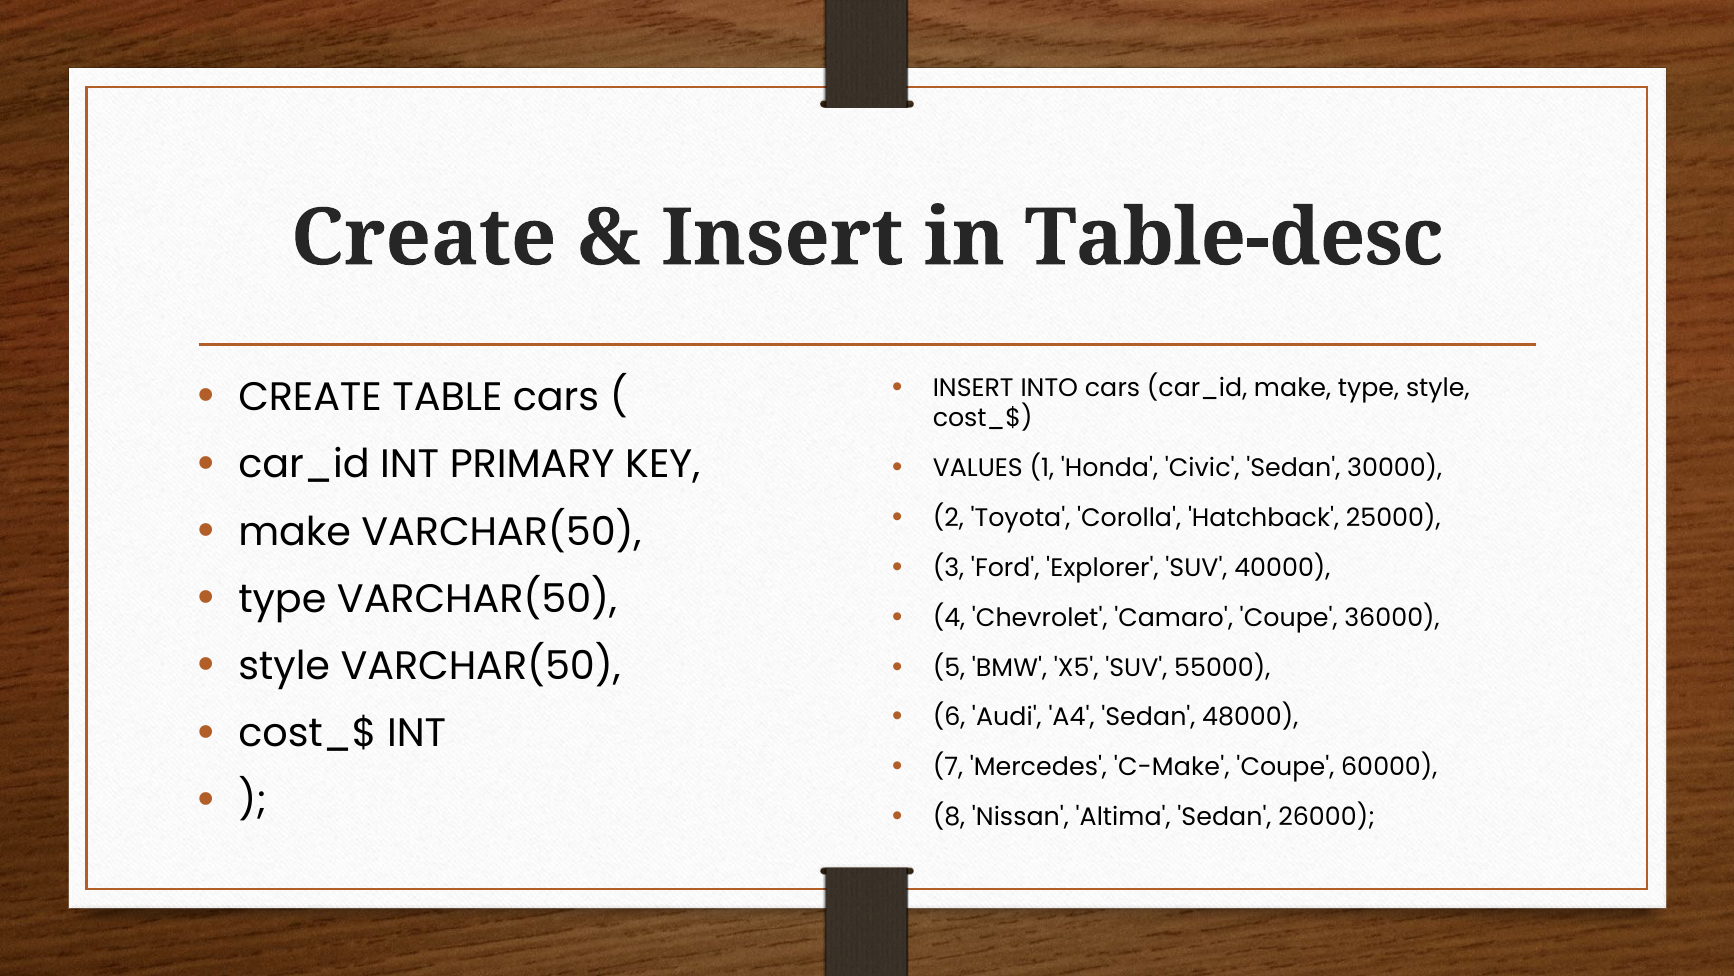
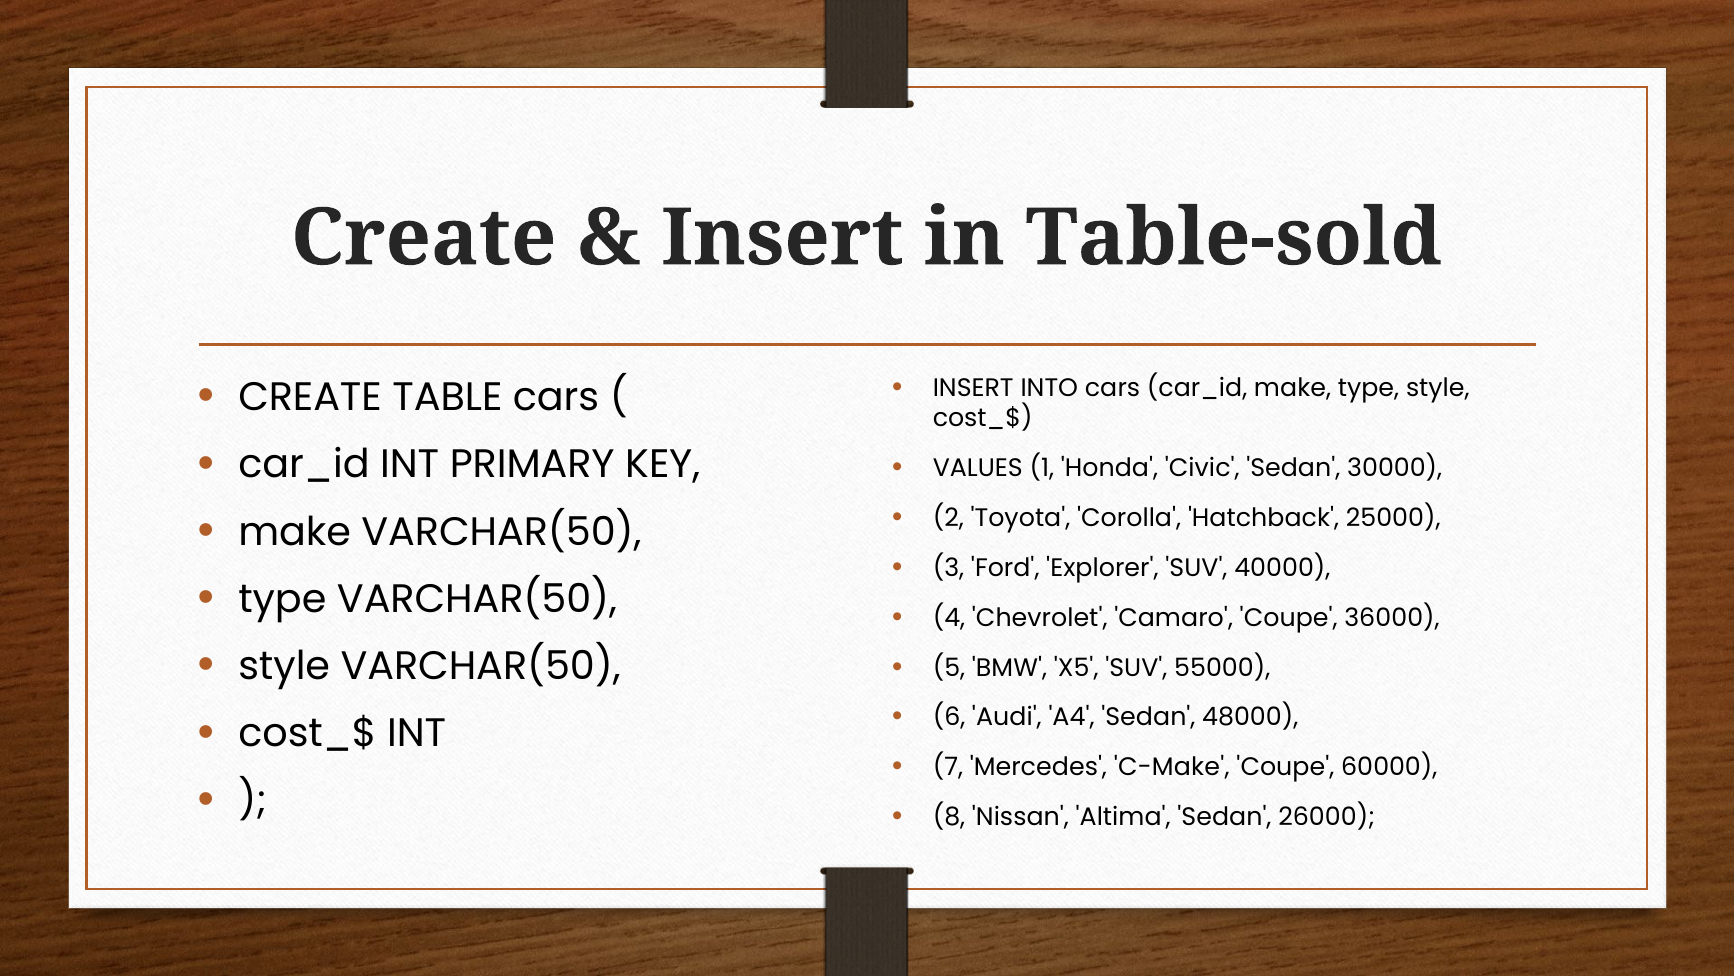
Table-desc: Table-desc -> Table-sold (1234, 238)
